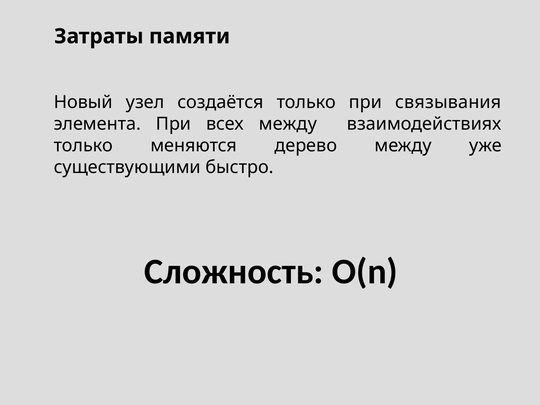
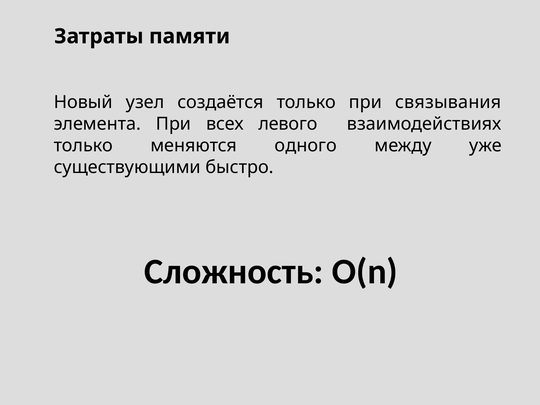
всех между: между -> левого (288, 124)
дерево: дерево -> одного (306, 146)
